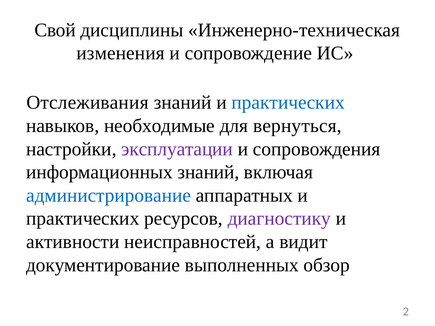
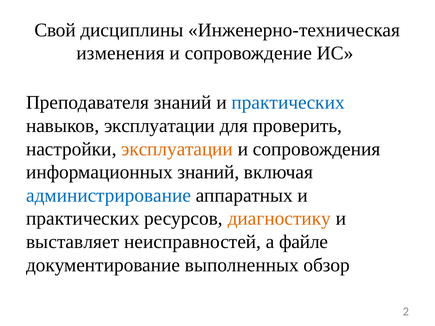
Отслеживания: Отслеживания -> Преподавателя (88, 103)
навыков необходимые: необходимые -> эксплуатации (159, 126)
вернуться: вернуться -> проверить (297, 126)
эксплуатации colour: purple -> orange (177, 149)
диагностику colour: purple -> orange (279, 219)
активности: активности -> выставляет (73, 242)
видит: видит -> файле (304, 242)
